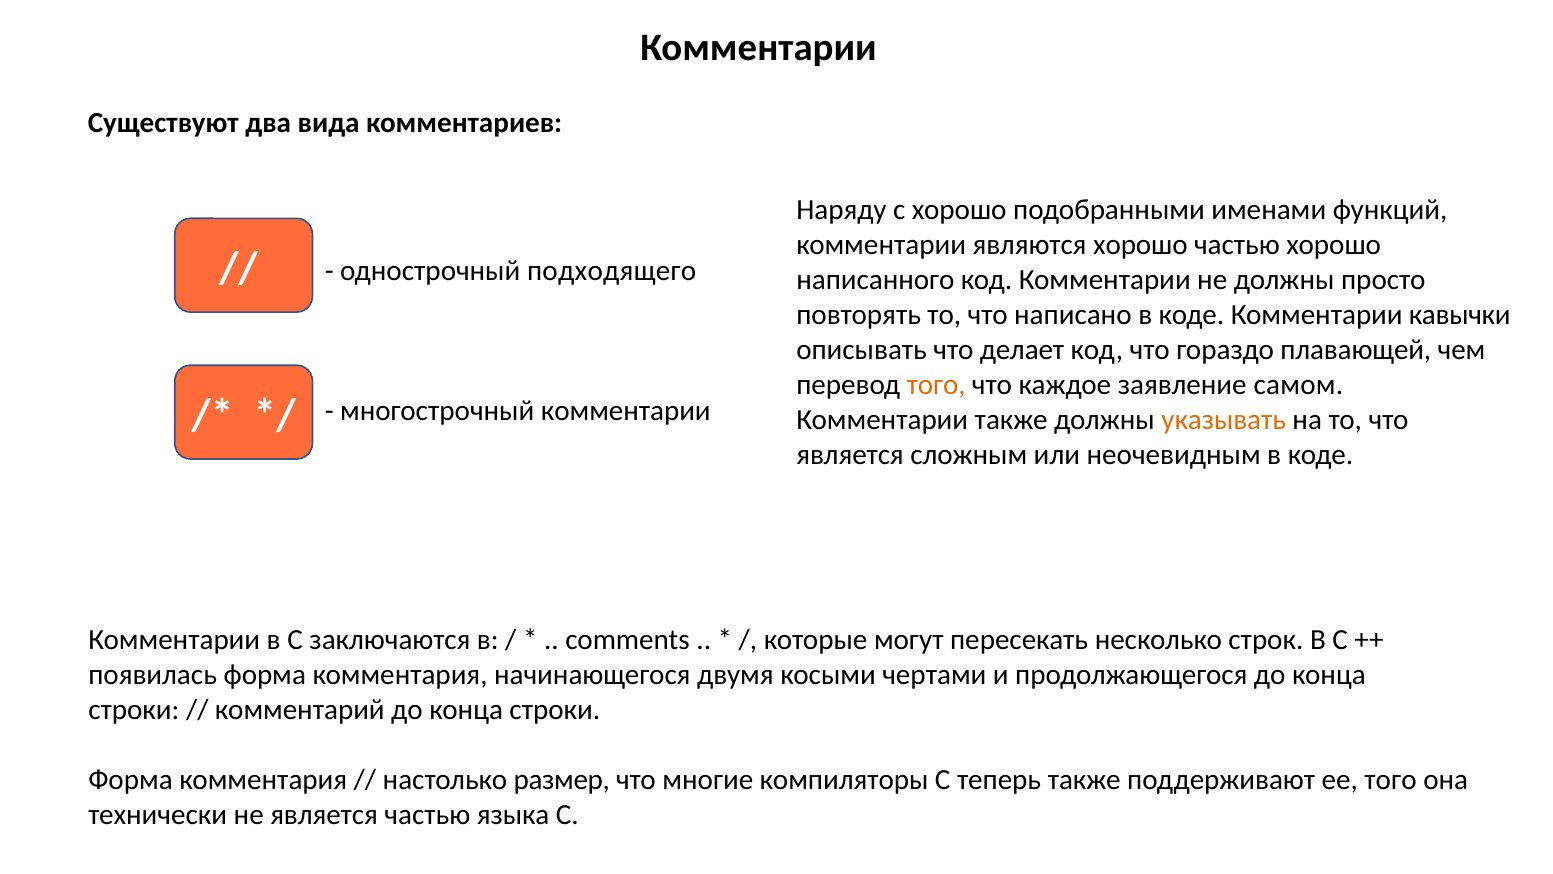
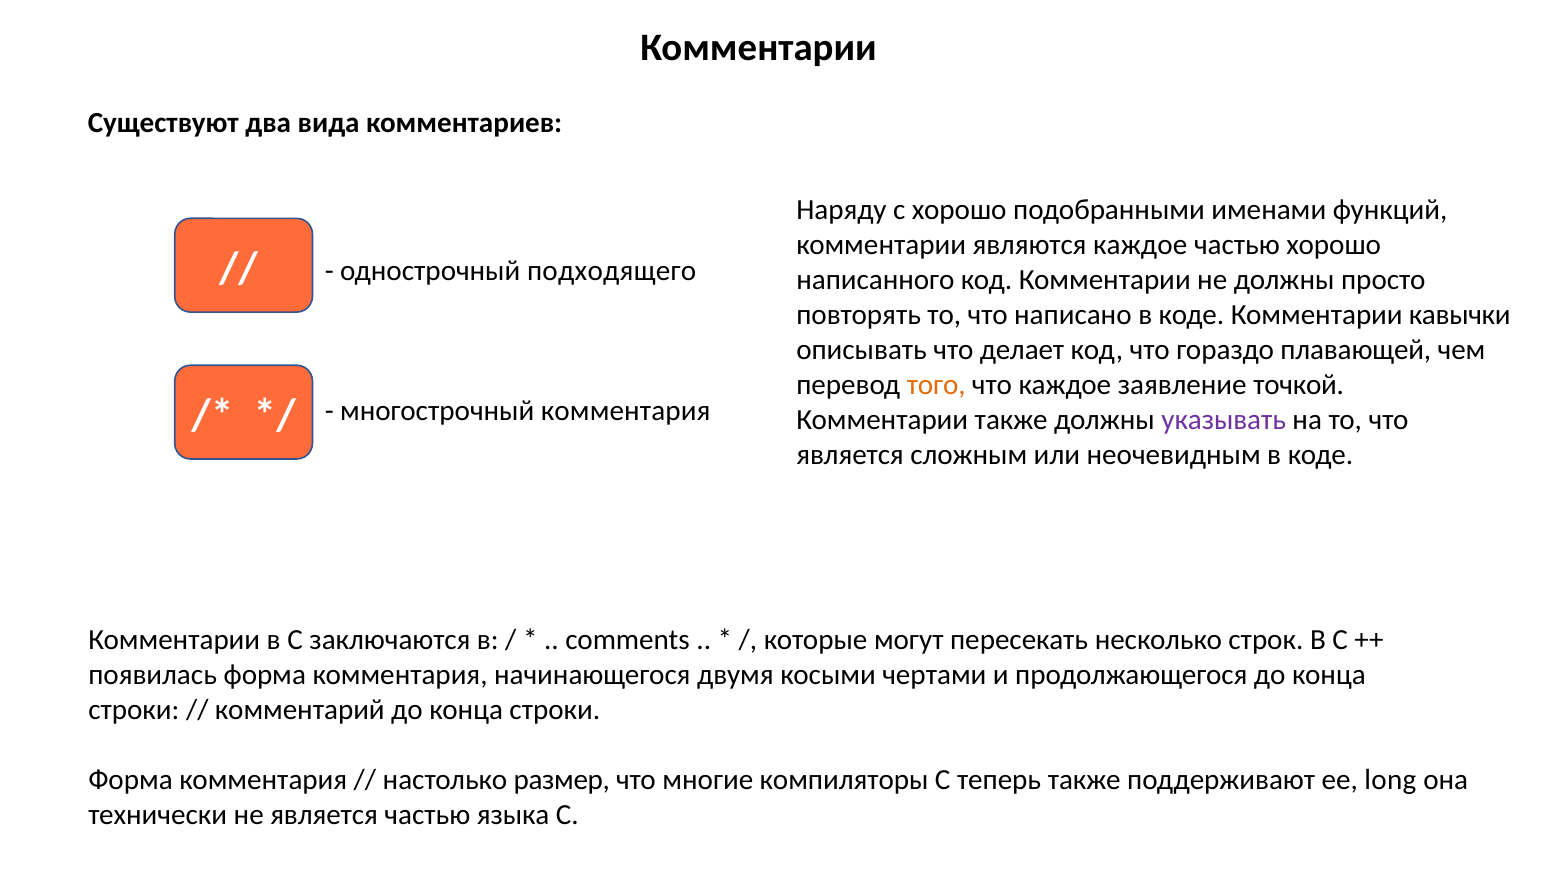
являются хорошо: хорошо -> каждое (1140, 245)
самом: самом -> точкой (1299, 385)
многострочный комментарии: комментарии -> комментария (626, 411)
указывать colour: orange -> purple (1224, 420)
ее того: того -> long (1390, 779)
